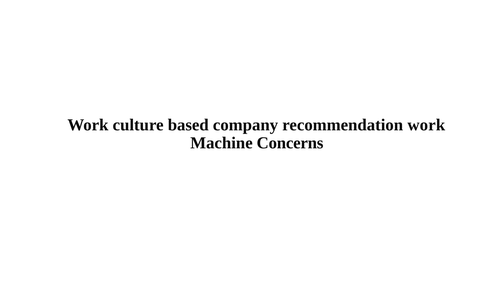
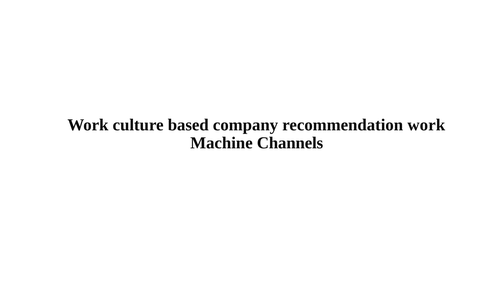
Concerns: Concerns -> Channels (290, 143)
